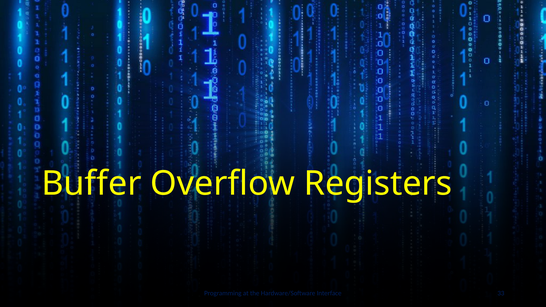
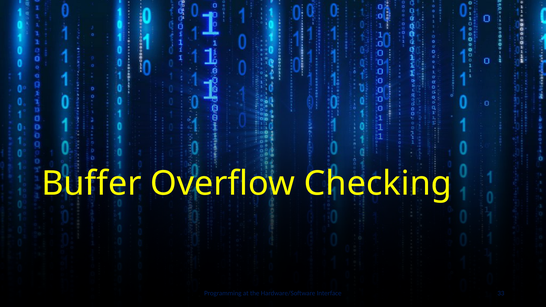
Registers: Registers -> Checking (378, 184)
